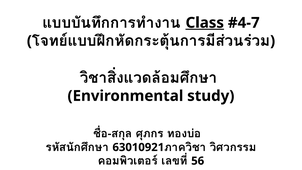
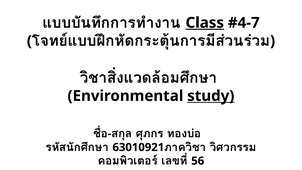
study underline: none -> present (211, 96)
